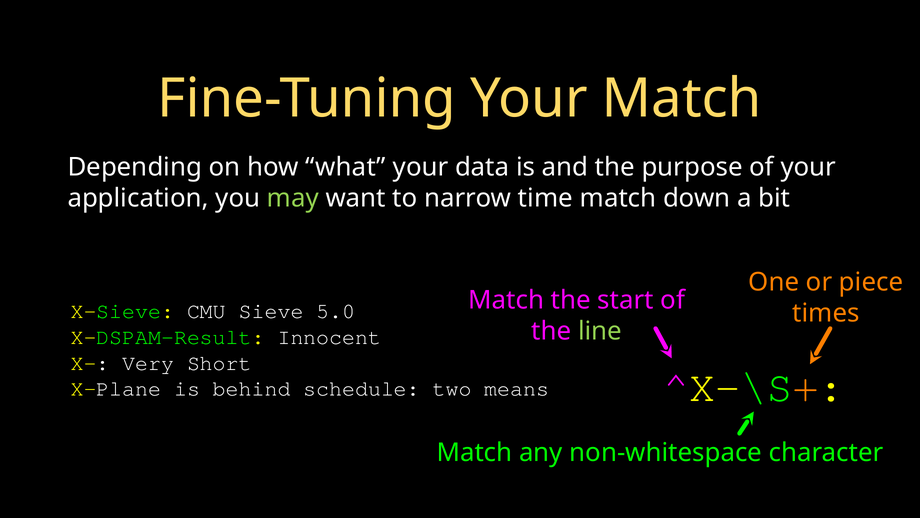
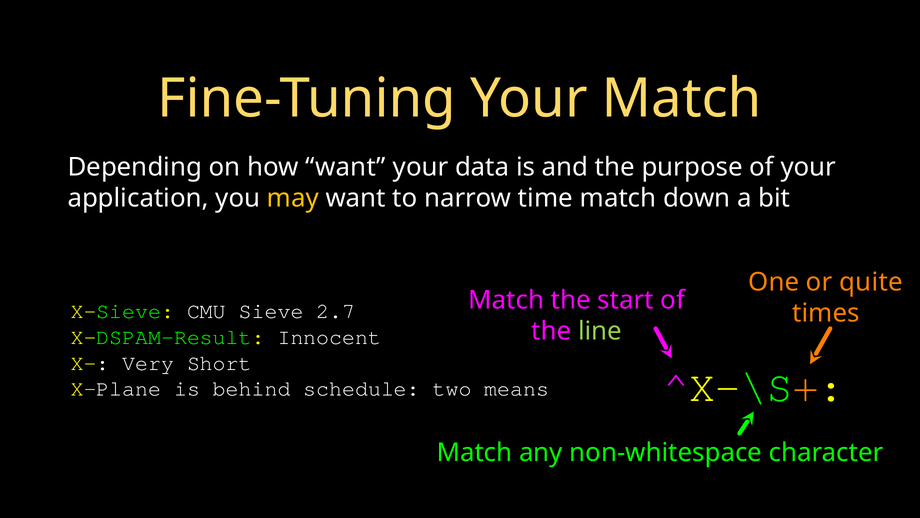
how what: what -> want (346, 167)
may colour: light green -> yellow (293, 198)
piece: piece -> quite (871, 282)
5.0: 5.0 -> 2.7 (336, 311)
